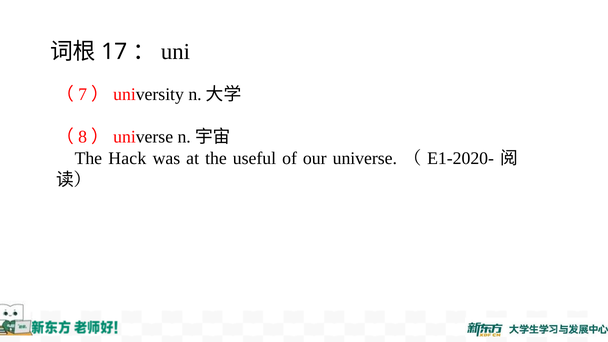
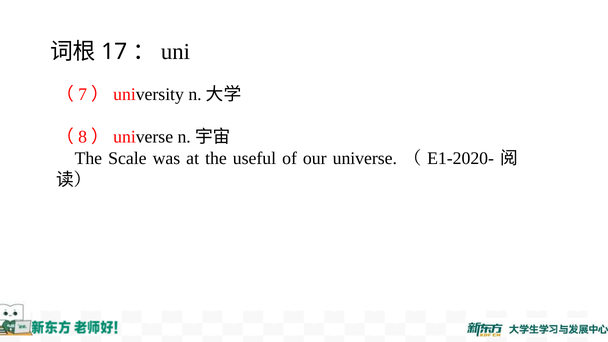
Hack: Hack -> Scale (127, 158)
